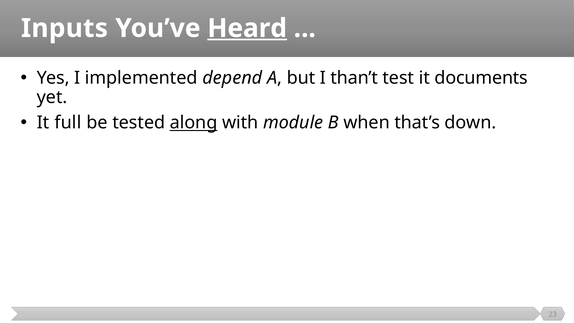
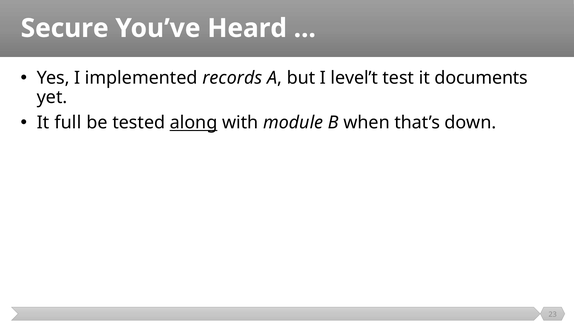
Inputs: Inputs -> Secure (65, 28)
Heard underline: present -> none (247, 28)
depend: depend -> records (232, 78)
than’t: than’t -> level’t (354, 78)
